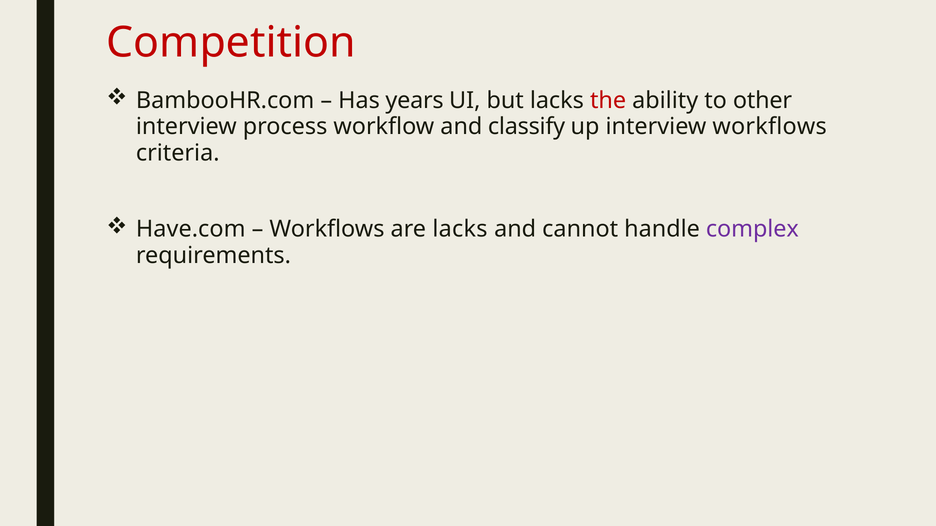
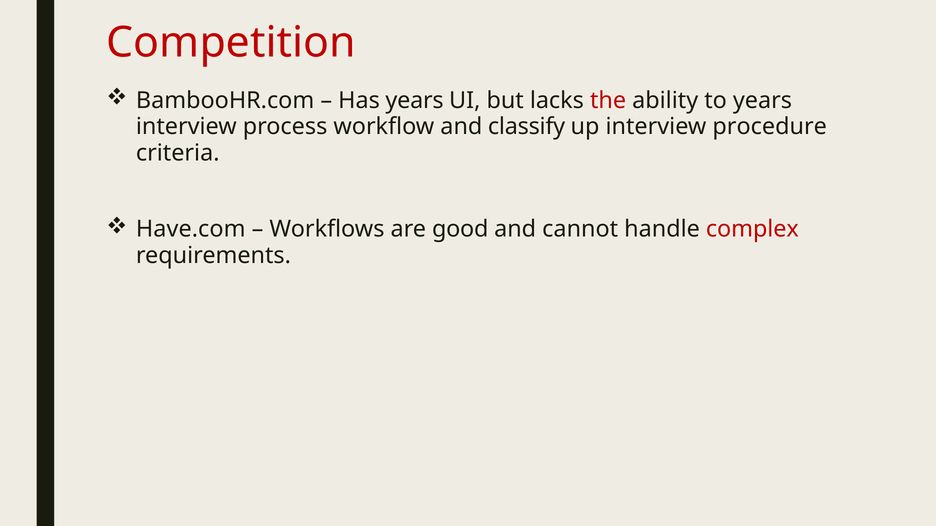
to other: other -> years (762, 100)
interview workflows: workflows -> procedure (770, 127)
are lacks: lacks -> good (460, 229)
complex colour: purple -> red (752, 229)
